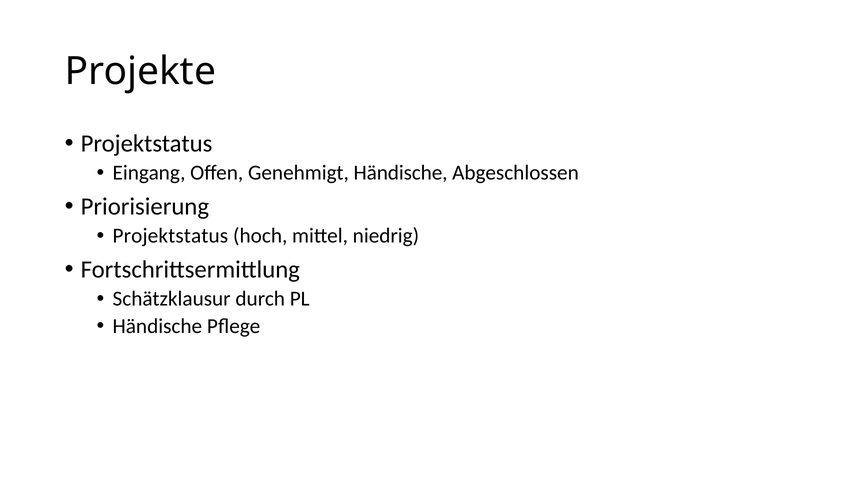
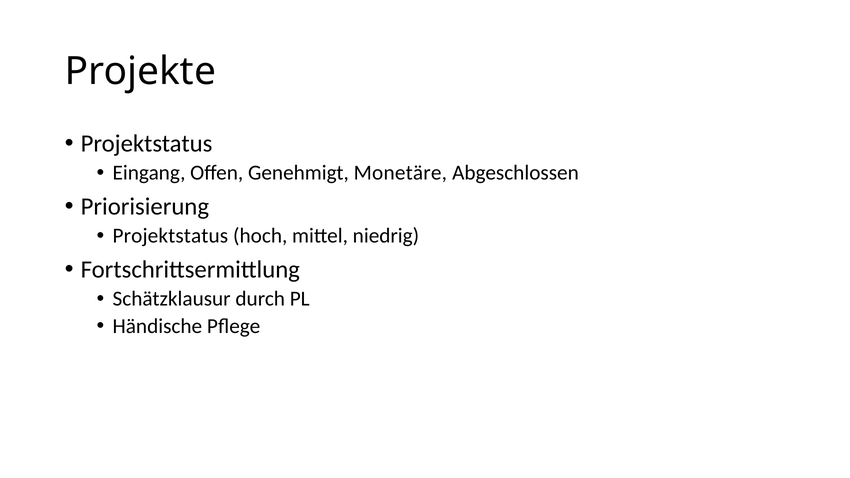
Genehmigt Händische: Händische -> Monetäre (400, 173)
